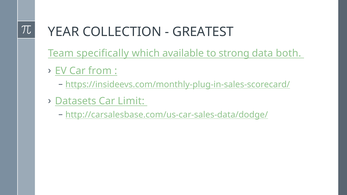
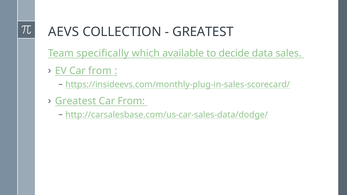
YEAR: YEAR -> AEVS (64, 32)
strong: strong -> decide (234, 53)
both: both -> sales (289, 53)
Datasets: Datasets -> Greatest (76, 101)
Limit: Limit -> From (131, 101)
